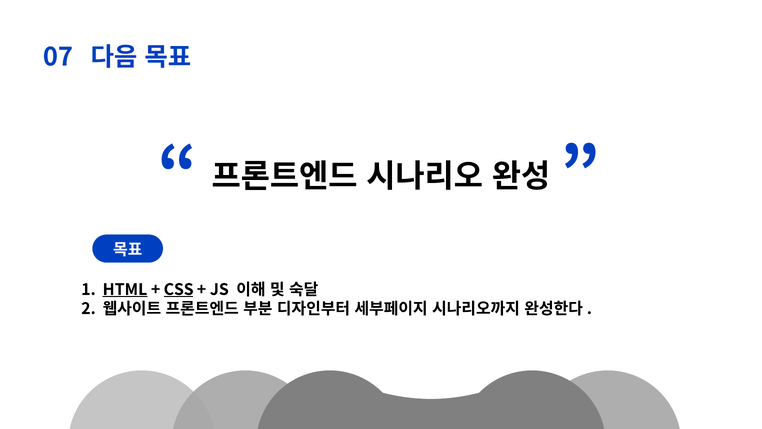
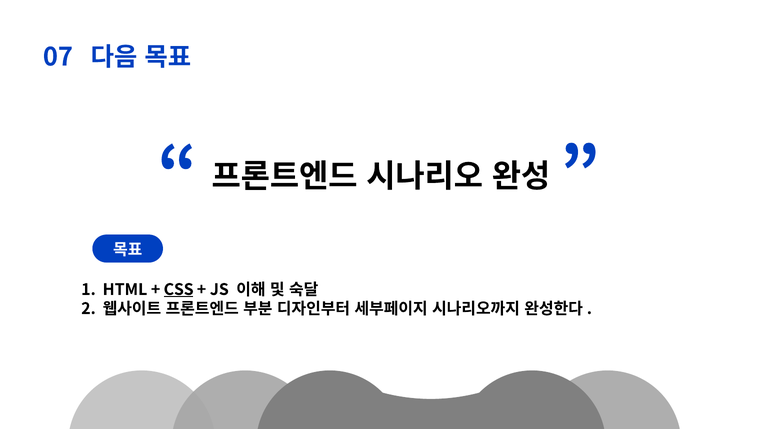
HTML underline: present -> none (125, 289)
